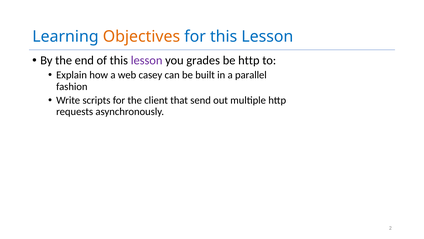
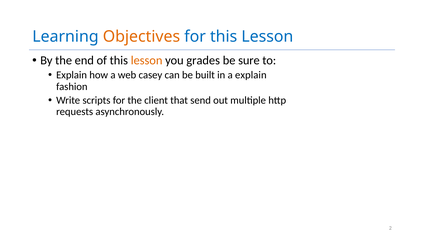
lesson colour: purple -> orange (147, 60)
be http: http -> sure (249, 60)
a parallel: parallel -> explain (251, 75)
